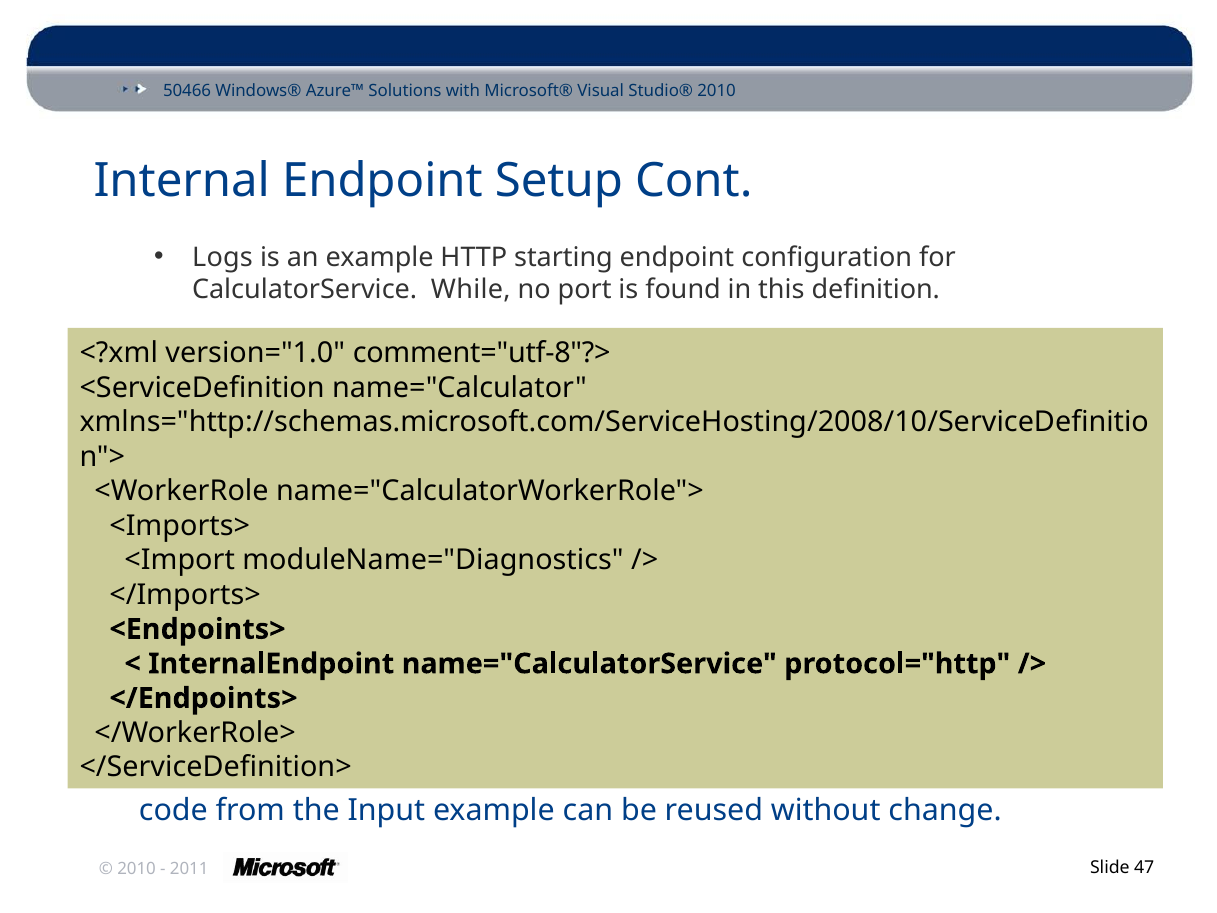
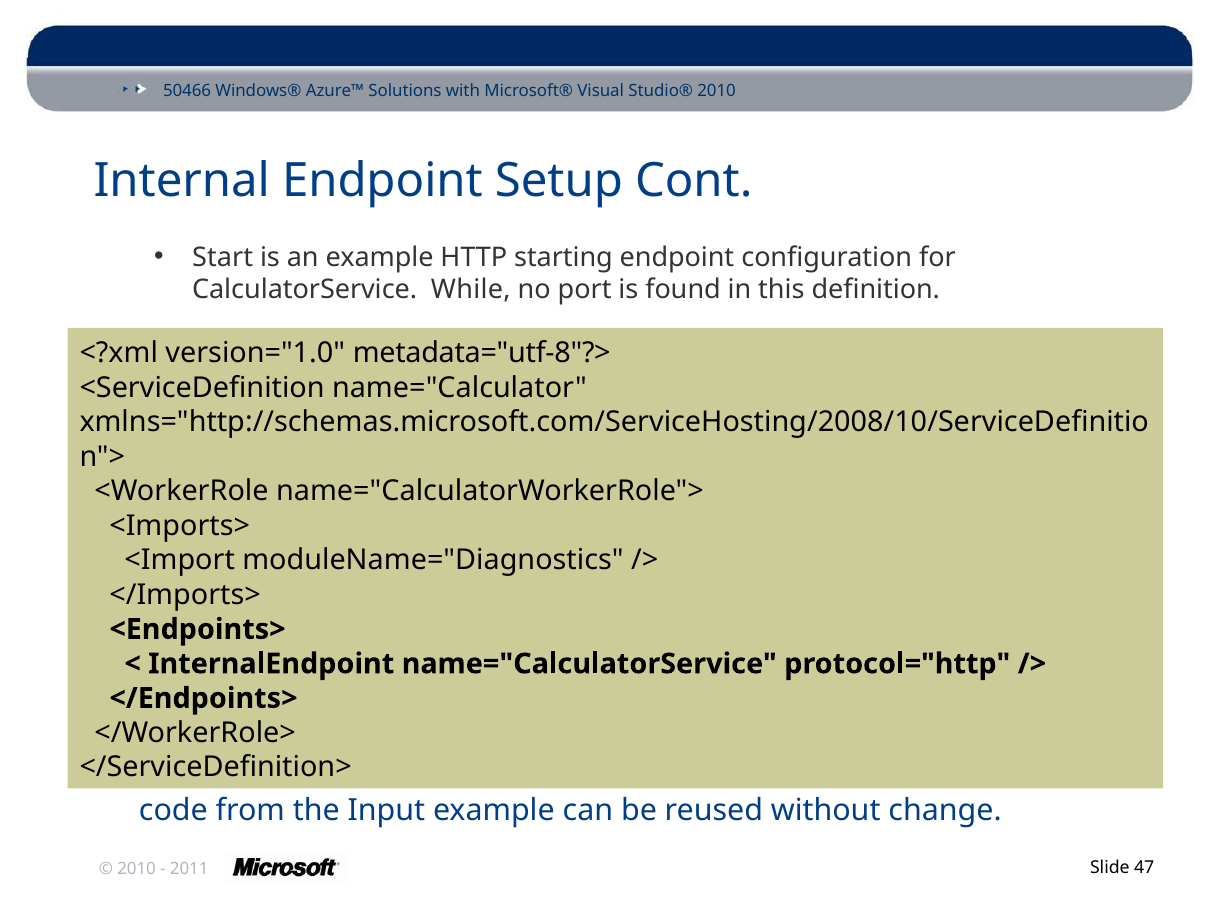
Logs: Logs -> Start (223, 257)
comment="utf-8"?>: comment="utf-8"?> -> metadata="utf-8"?> (482, 353)
